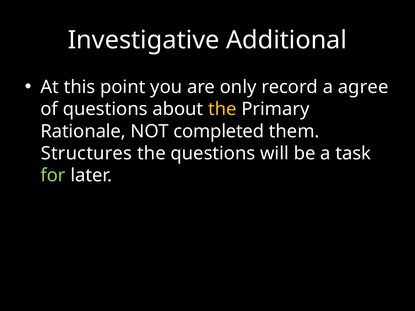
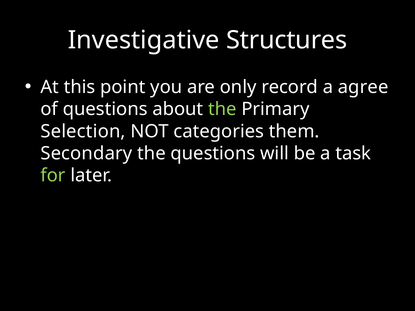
Additional: Additional -> Structures (287, 40)
the colour: yellow -> light green (222, 109)
Rationale: Rationale -> Selection (83, 131)
completed: completed -> categories (219, 131)
Structures: Structures -> Secondary (86, 154)
